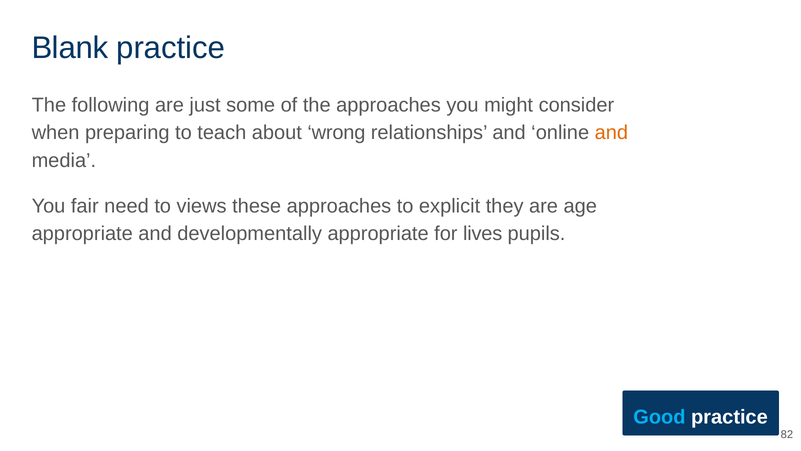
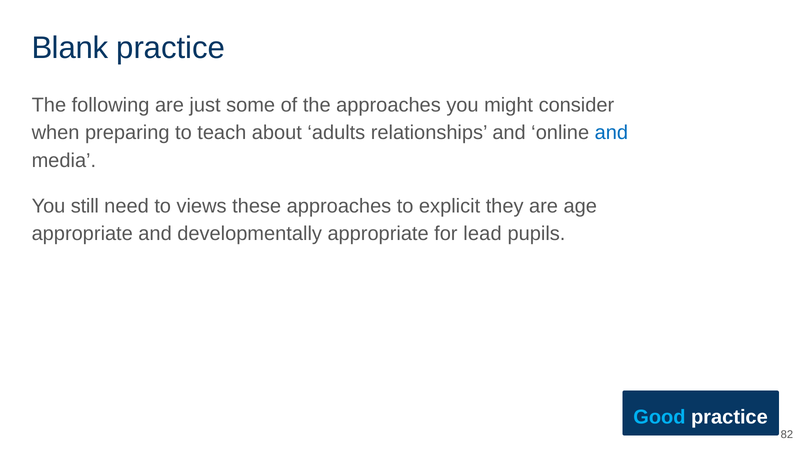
wrong: wrong -> adults (336, 133)
and colour: orange -> blue (611, 133)
fair: fair -> still (85, 206)
lives: lives -> lead (482, 233)
